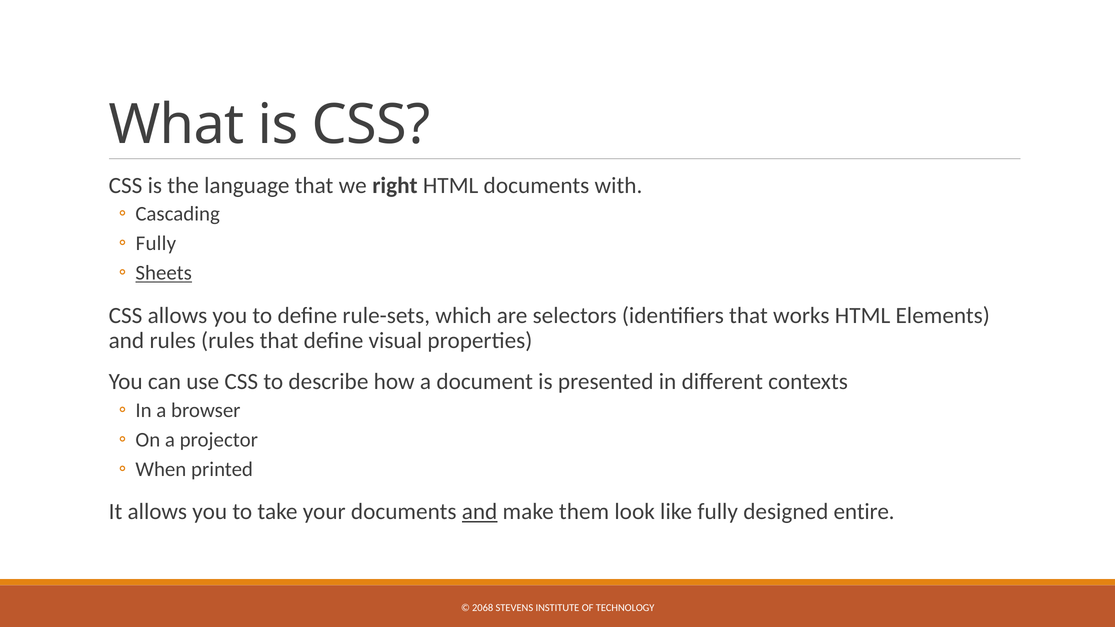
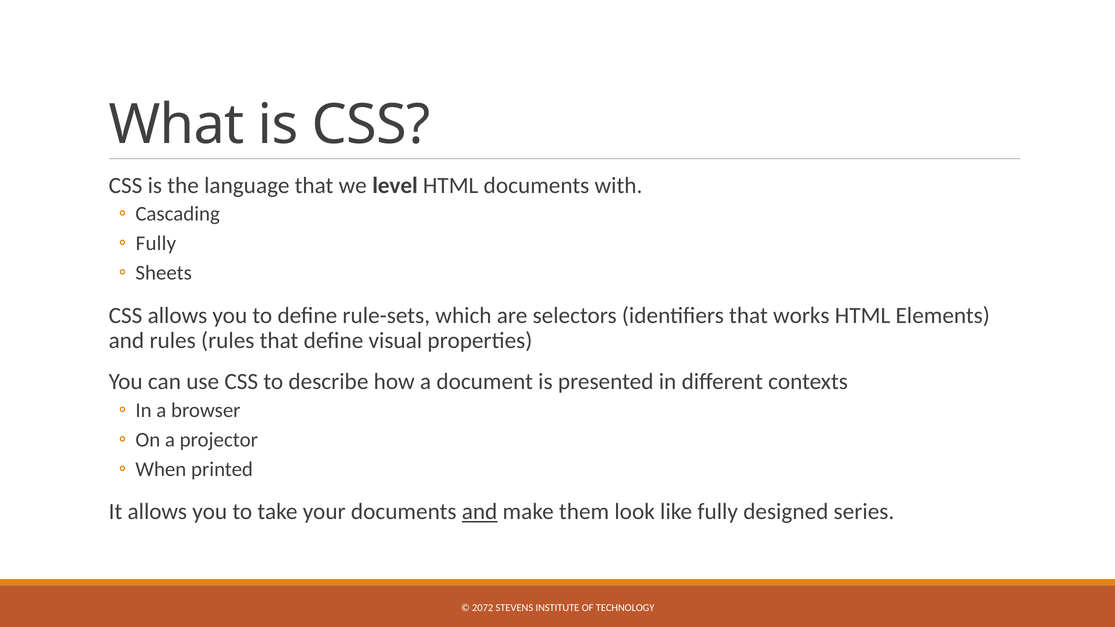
right: right -> level (395, 185)
Sheets underline: present -> none (164, 273)
entire: entire -> series (864, 512)
2068: 2068 -> 2072 (483, 608)
